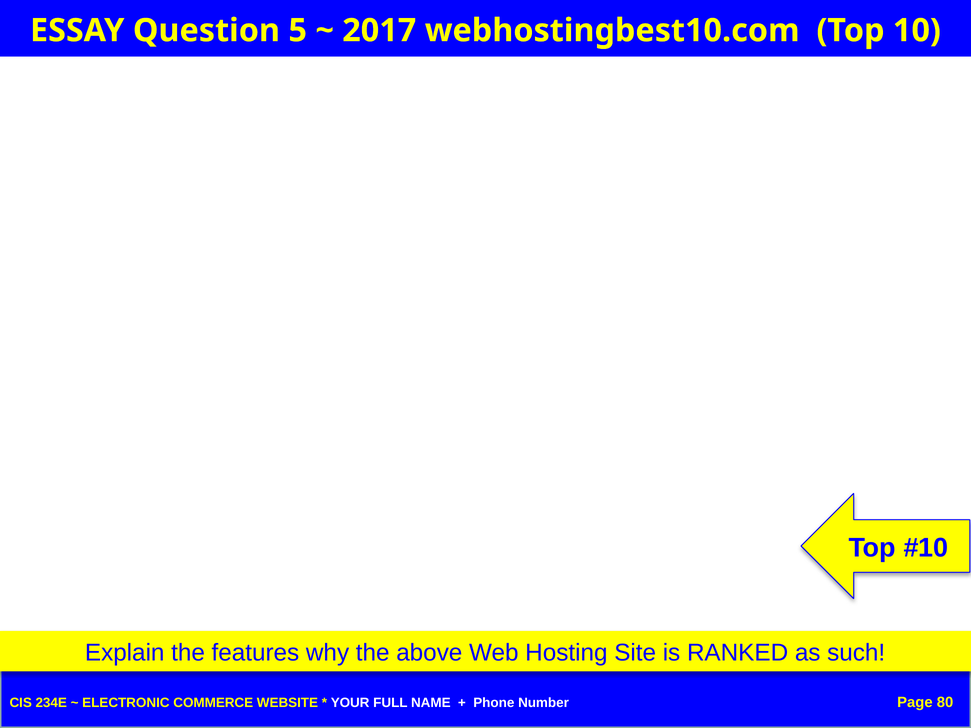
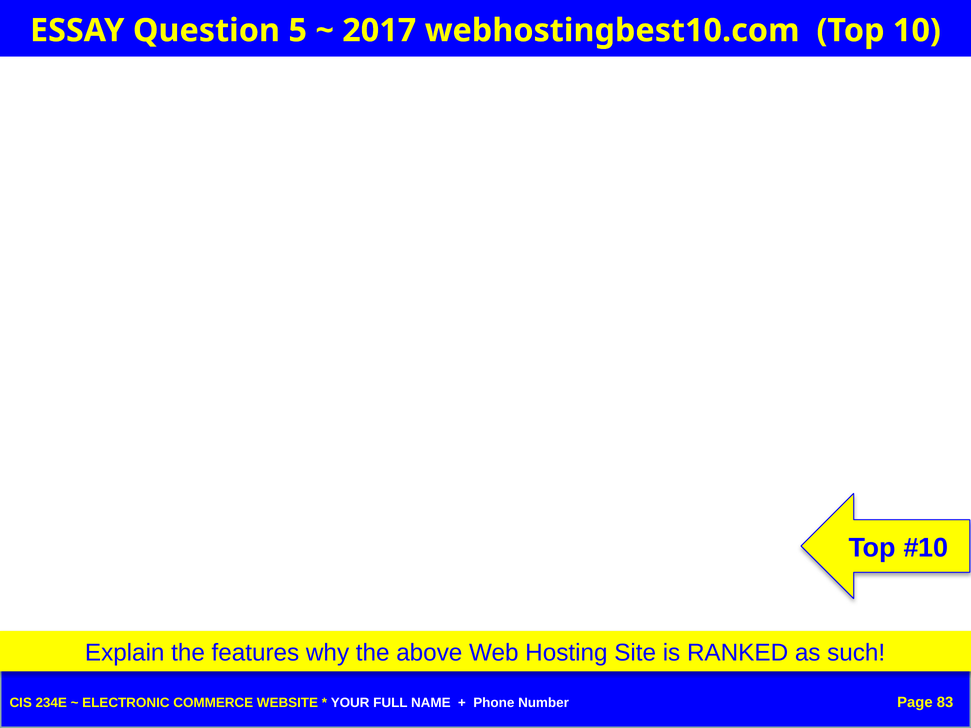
80: 80 -> 83 (945, 703)
